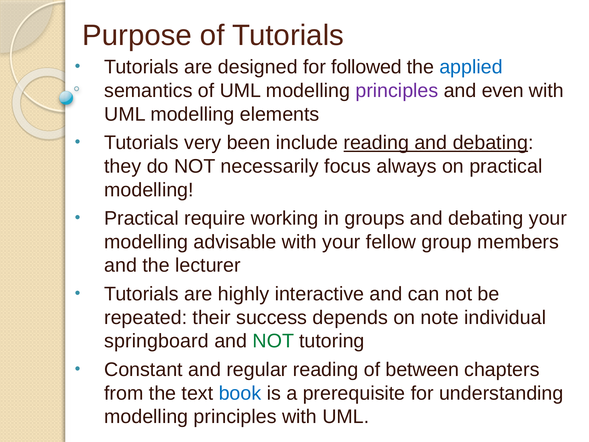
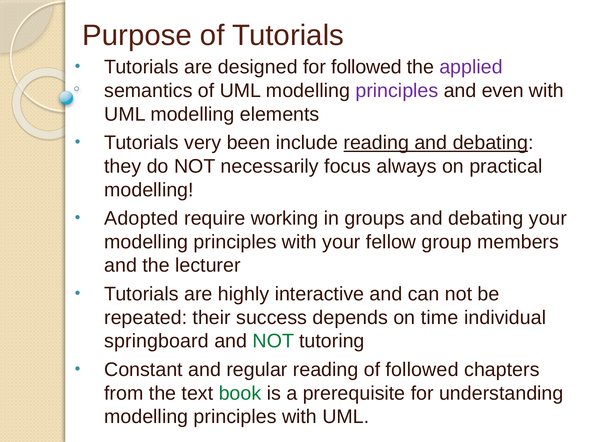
applied colour: blue -> purple (471, 67)
Practical: Practical -> Adopted (141, 218)
advisable: advisable -> principles (235, 242)
note: note -> time (440, 317)
of between: between -> followed (422, 369)
book colour: blue -> green (240, 393)
